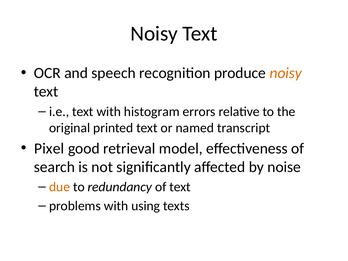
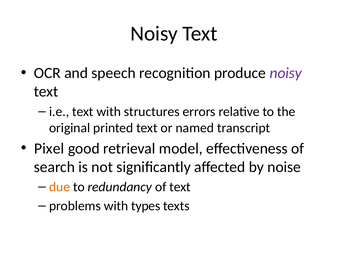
noisy colour: orange -> purple (286, 73)
histogram: histogram -> structures (152, 112)
using: using -> types (146, 206)
